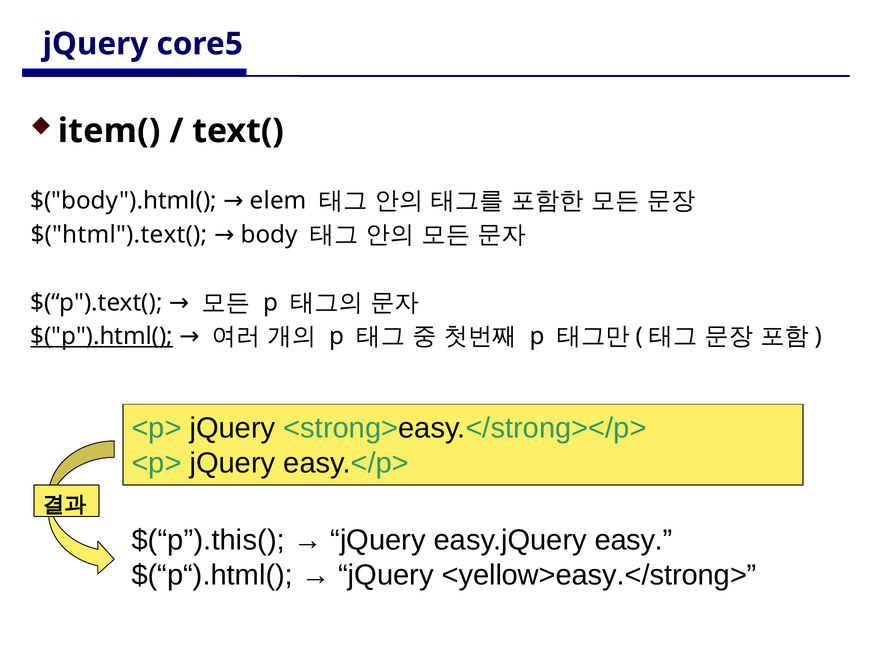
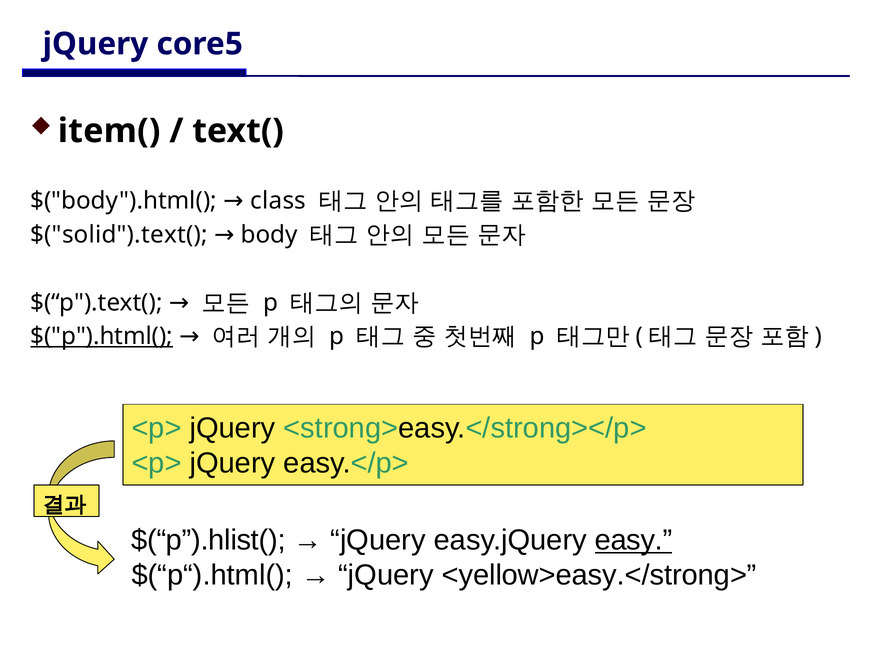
elem: elem -> class (278, 201)
$("html").text(: $("html").text( -> $("solid").text( (119, 234)
$(“p”).this(: $(“p”).this( -> $(“p”).hlist( (208, 540)
easy underline: none -> present (634, 540)
